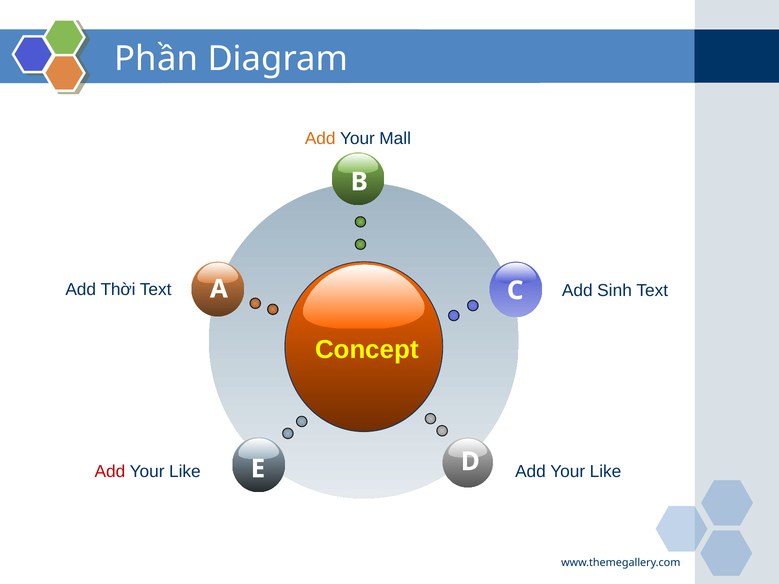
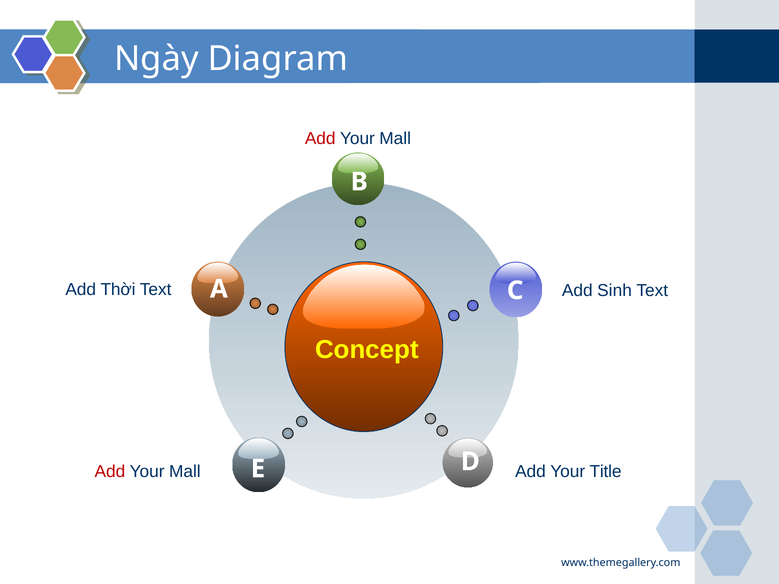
Phần: Phần -> Ngày (156, 59)
Add colour: orange -> red (320, 139)
Like: Like -> Mall (185, 472)
Like: Like -> Title (606, 472)
